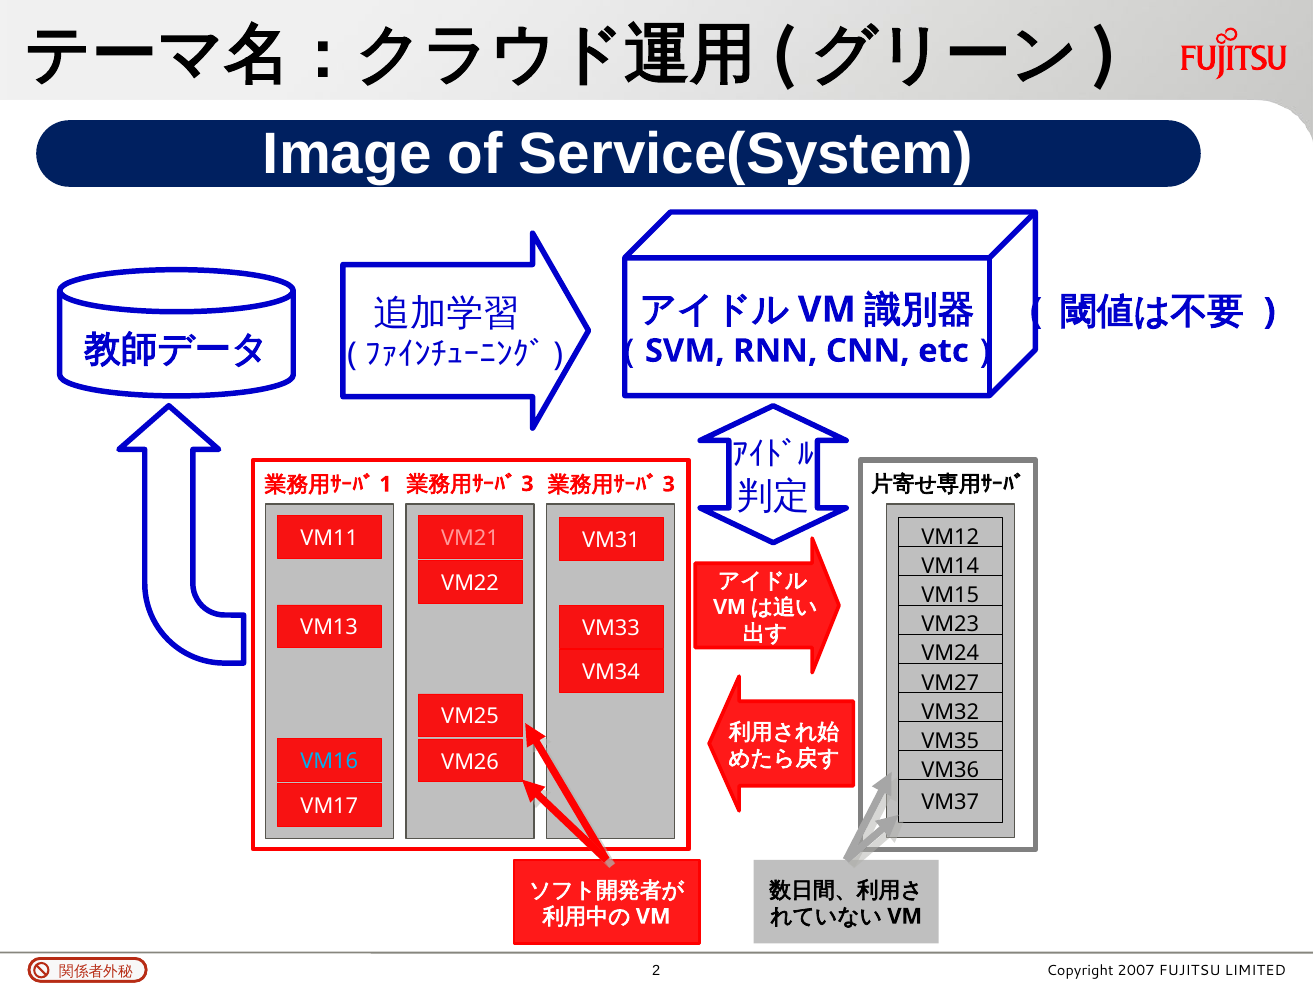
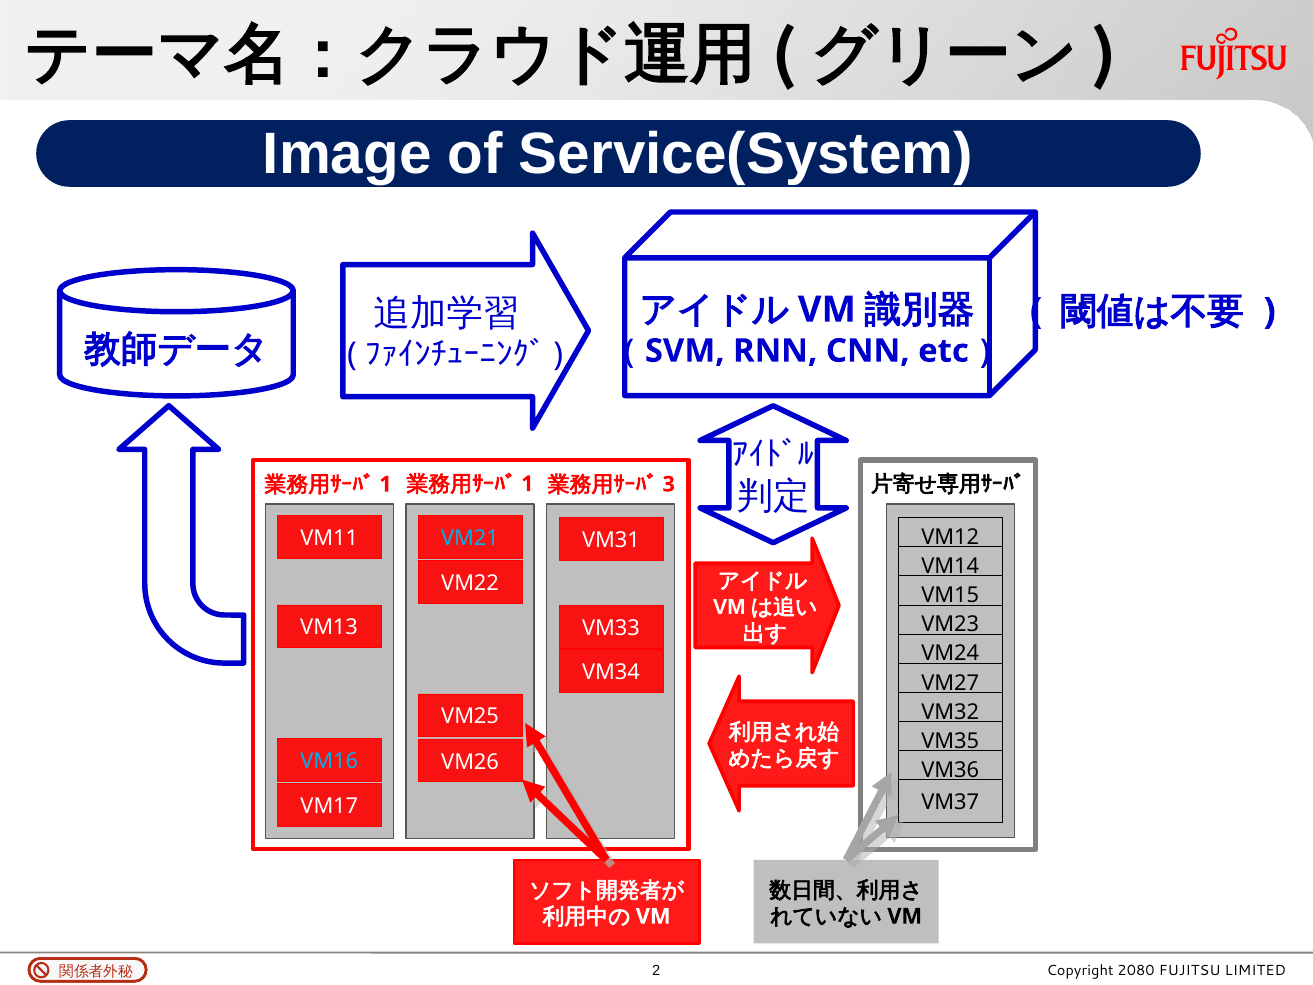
3: 3 -> 1 (527, 484)
VM21 colour: pink -> light blue (470, 539)
2007: 2007 -> 2080 (1136, 971)
